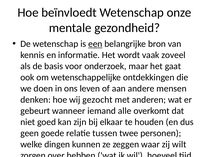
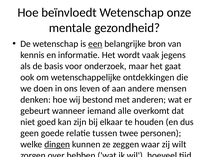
zoveel: zoveel -> jegens (174, 55)
gezocht: gezocht -> bestond (98, 100)
dingen underline: none -> present (57, 144)
